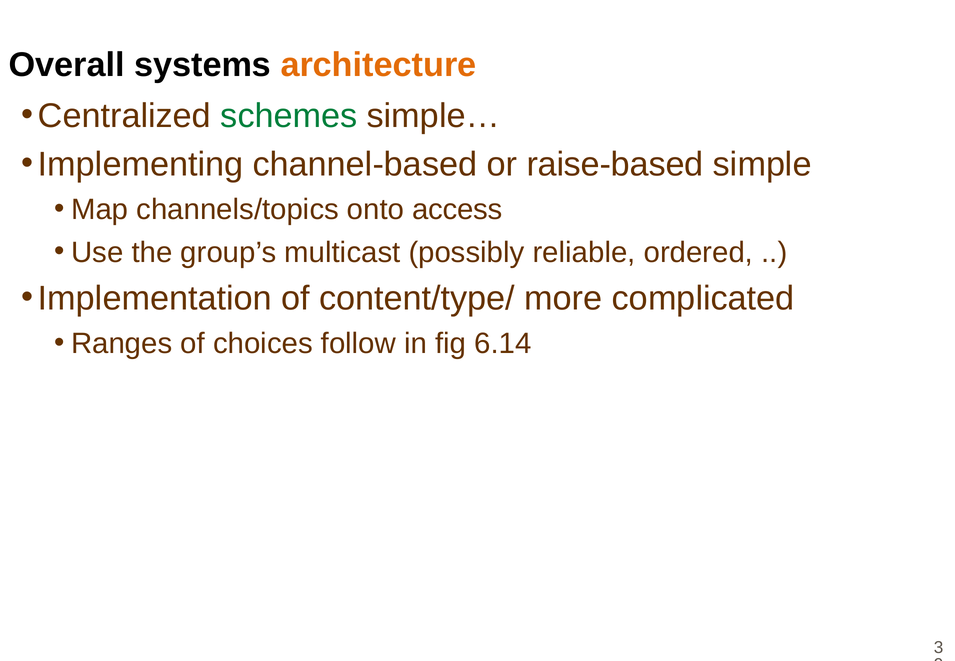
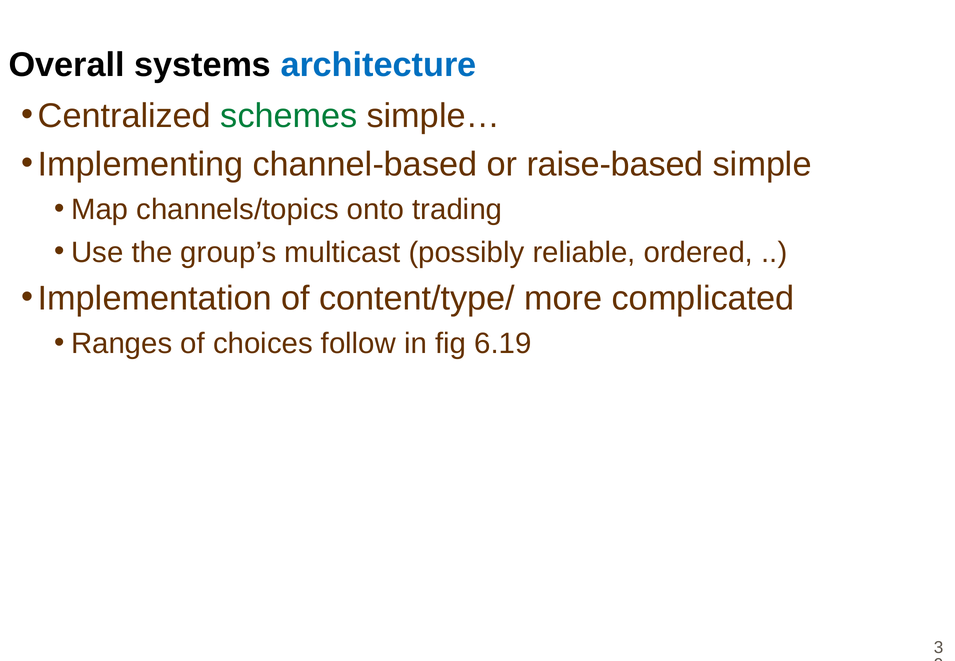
architecture colour: orange -> blue (378, 65)
access: access -> trading (457, 210)
6.14: 6.14 -> 6.19 (503, 344)
